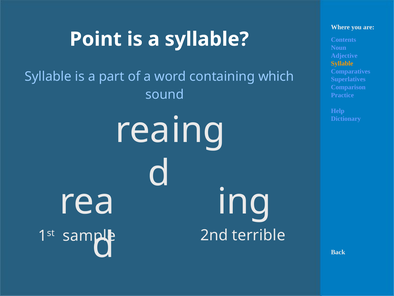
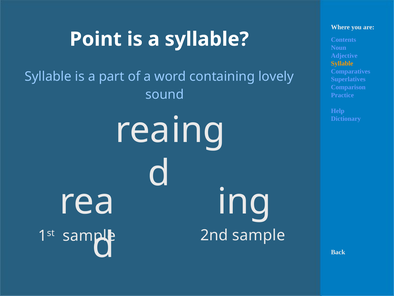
which: which -> lovely (276, 76)
2nd terrible: terrible -> sample (259, 235)
